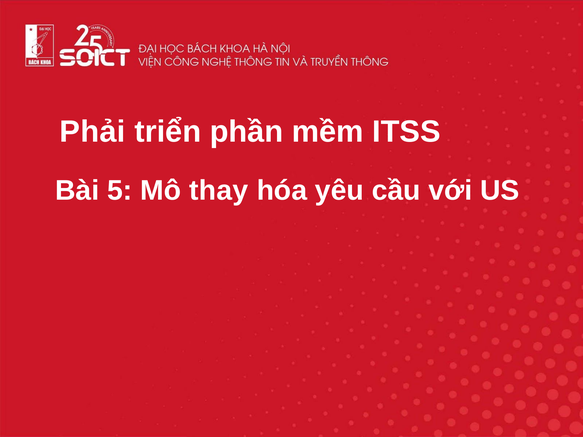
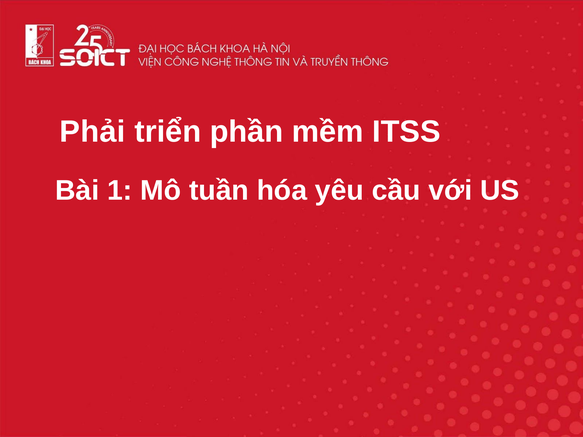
5: 5 -> 1 (120, 190)
thay: thay -> tuần (219, 190)
